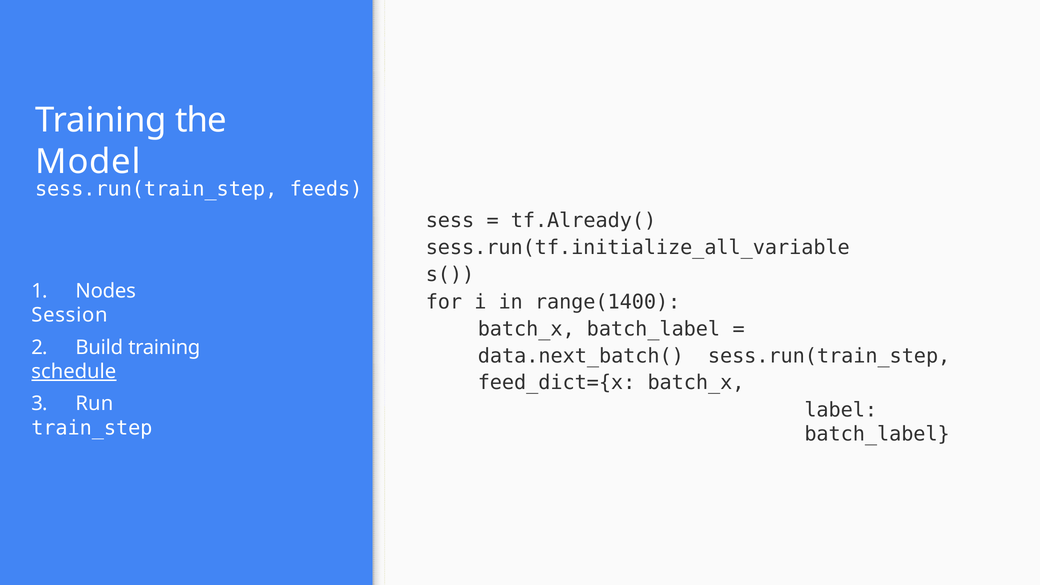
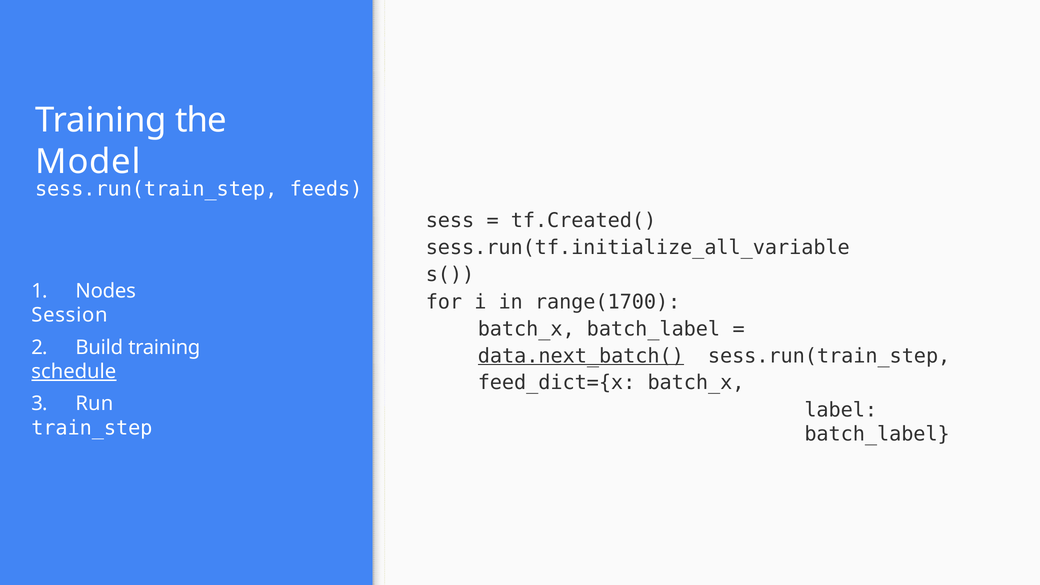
tf.Already(: tf.Already( -> tf.Created( (583, 221)
range(1400: range(1400 -> range(1700 (608, 302)
data.next_batch( underline: none -> present (581, 356)
